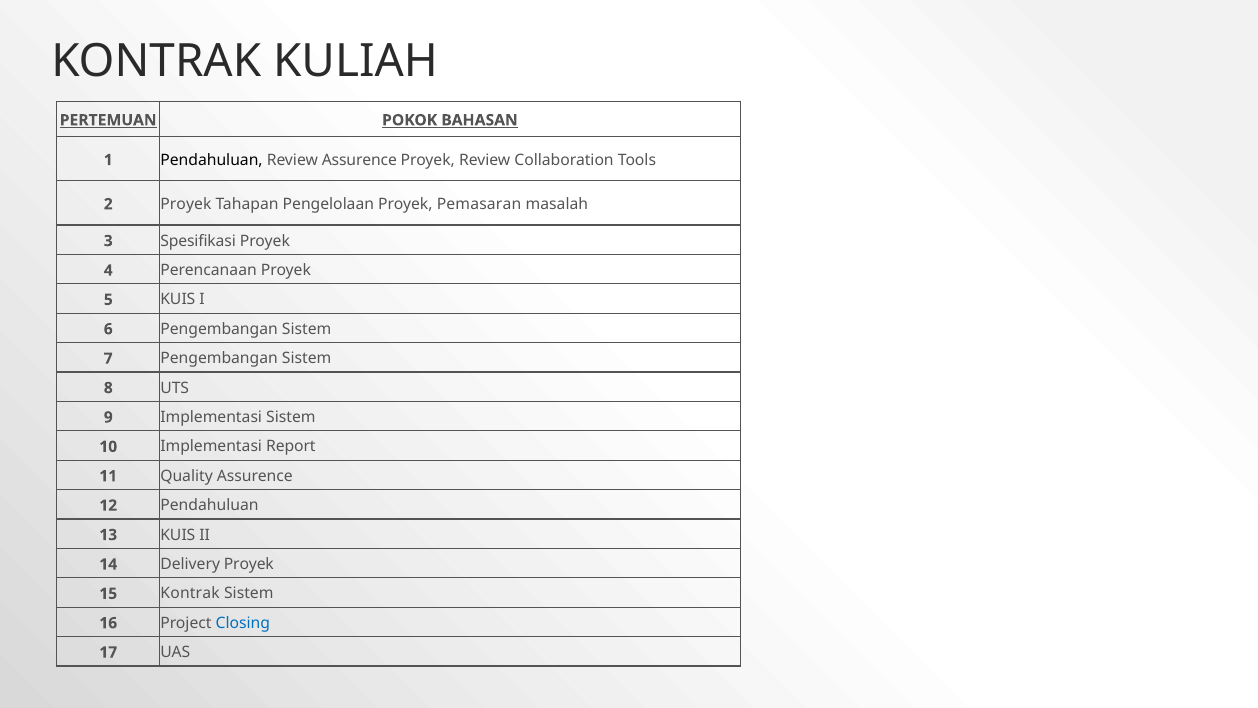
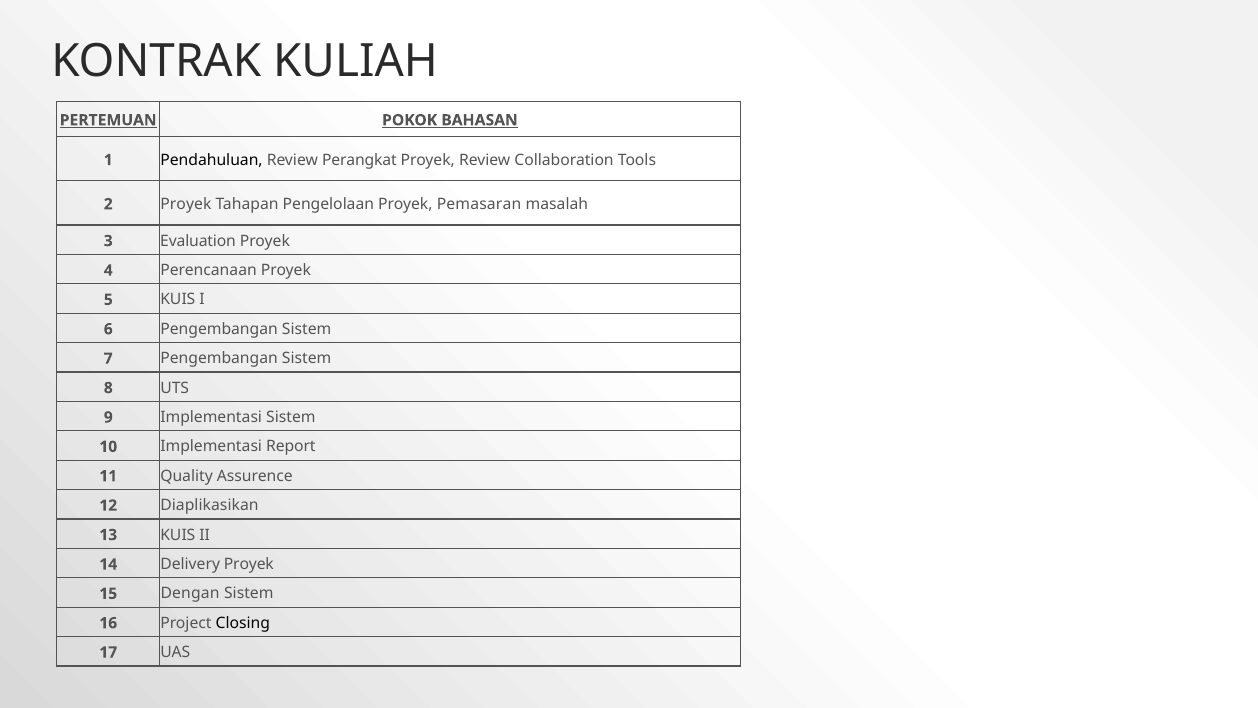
Review Assurence: Assurence -> Perangkat (359, 160)
Spesifikasi: Spesifikasi -> Evaluation (198, 241)
12 Pendahuluan: Pendahuluan -> Diaplikasikan (209, 505)
15 Kontrak: Kontrak -> Dengan (190, 594)
Closing colour: blue -> black (243, 623)
